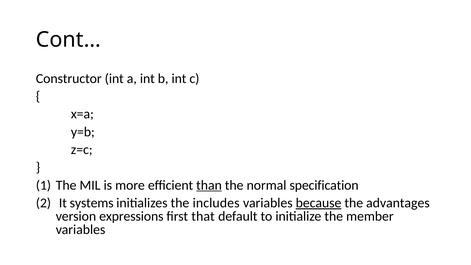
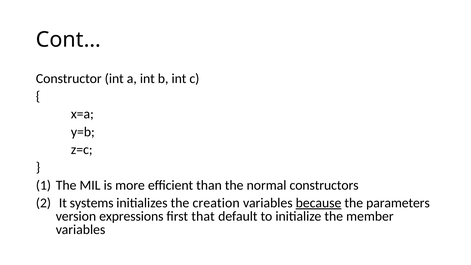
than underline: present -> none (209, 185)
specification: specification -> constructors (324, 185)
includes: includes -> creation (216, 203)
advantages: advantages -> parameters (398, 203)
